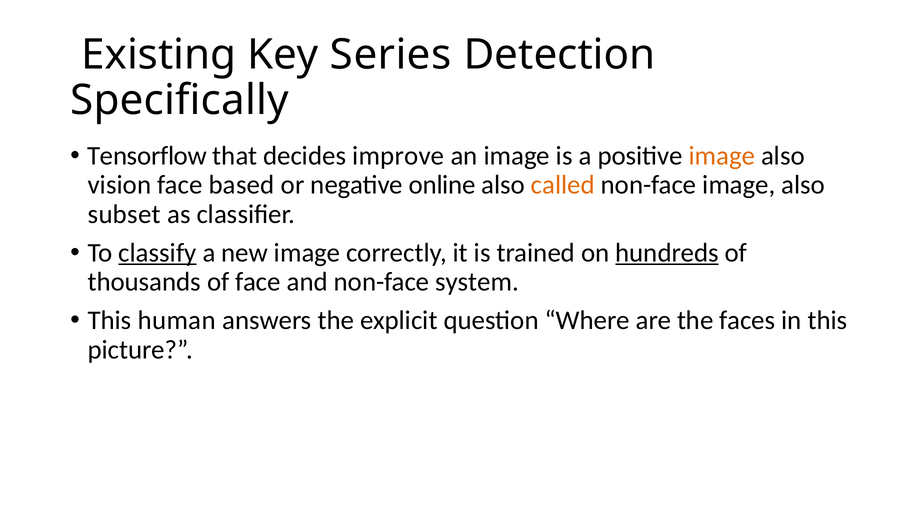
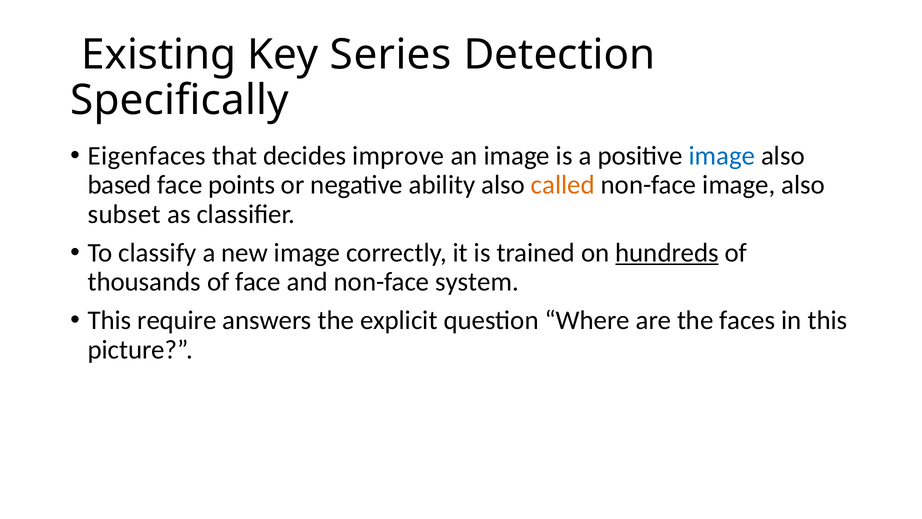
Tensorflow: Tensorflow -> Eigenfaces (147, 156)
image colour: orange -> blue (722, 156)
vision: vision -> based (120, 185)
based: based -> points (242, 185)
online: online -> ability (442, 185)
classify underline: present -> none (157, 253)
human: human -> require (177, 320)
